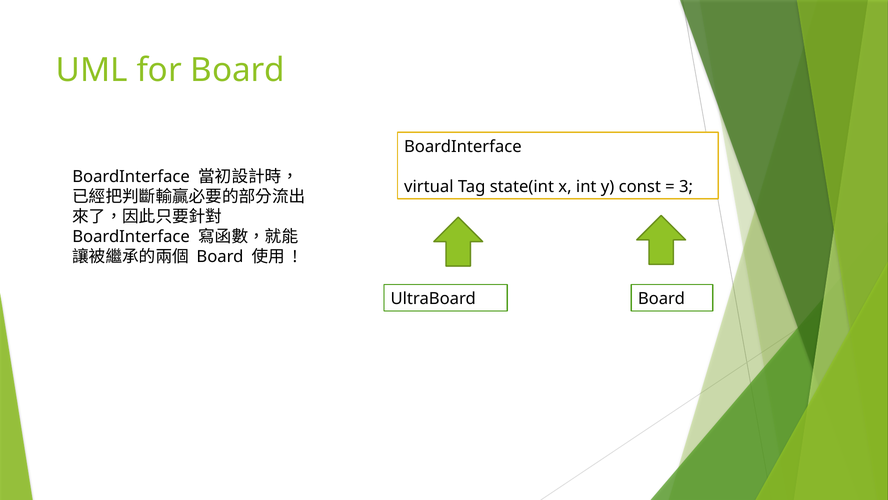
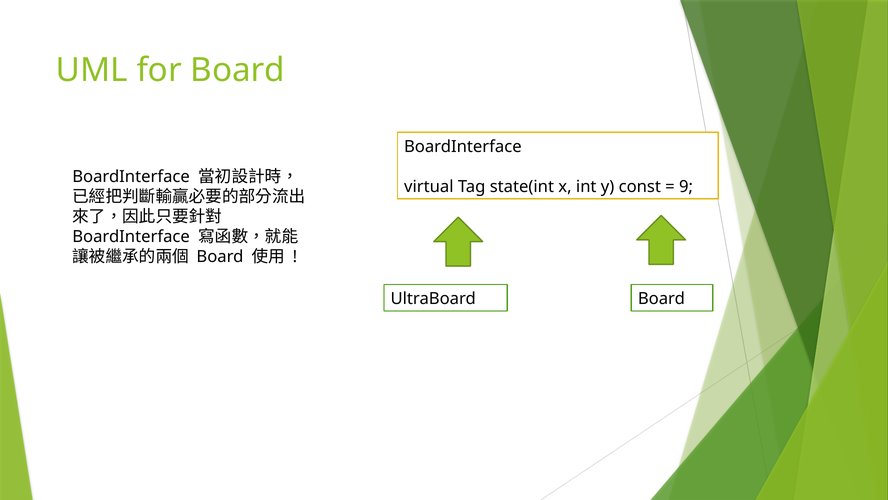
3: 3 -> 9 (686, 187)
